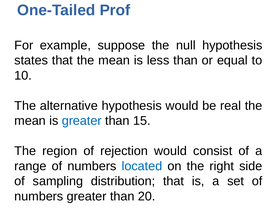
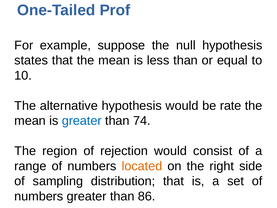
real: real -> rate (231, 106)
15: 15 -> 74 (142, 121)
located colour: blue -> orange (142, 166)
20: 20 -> 86 (147, 196)
